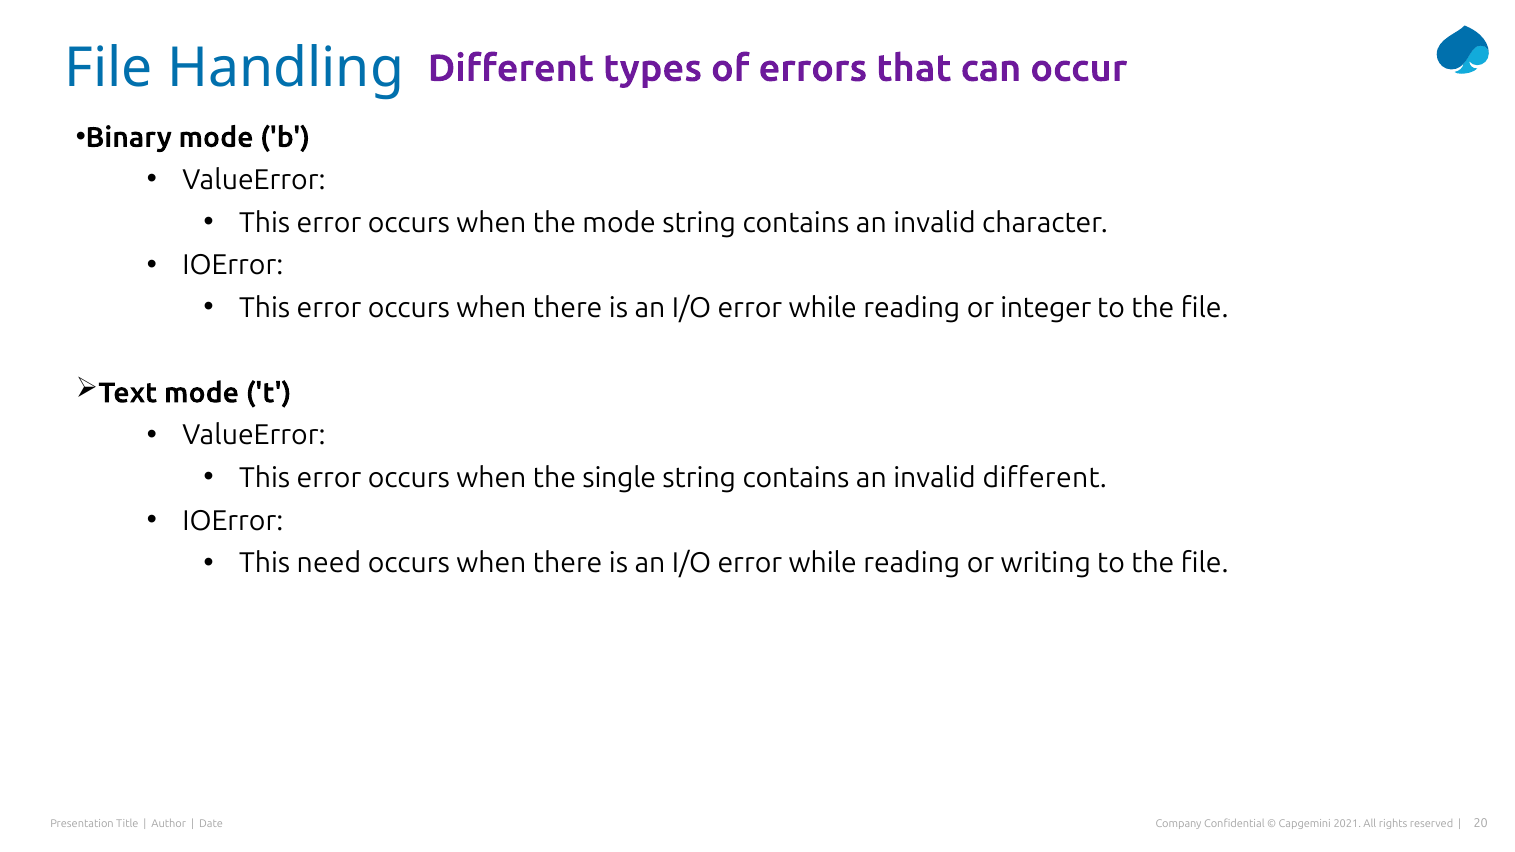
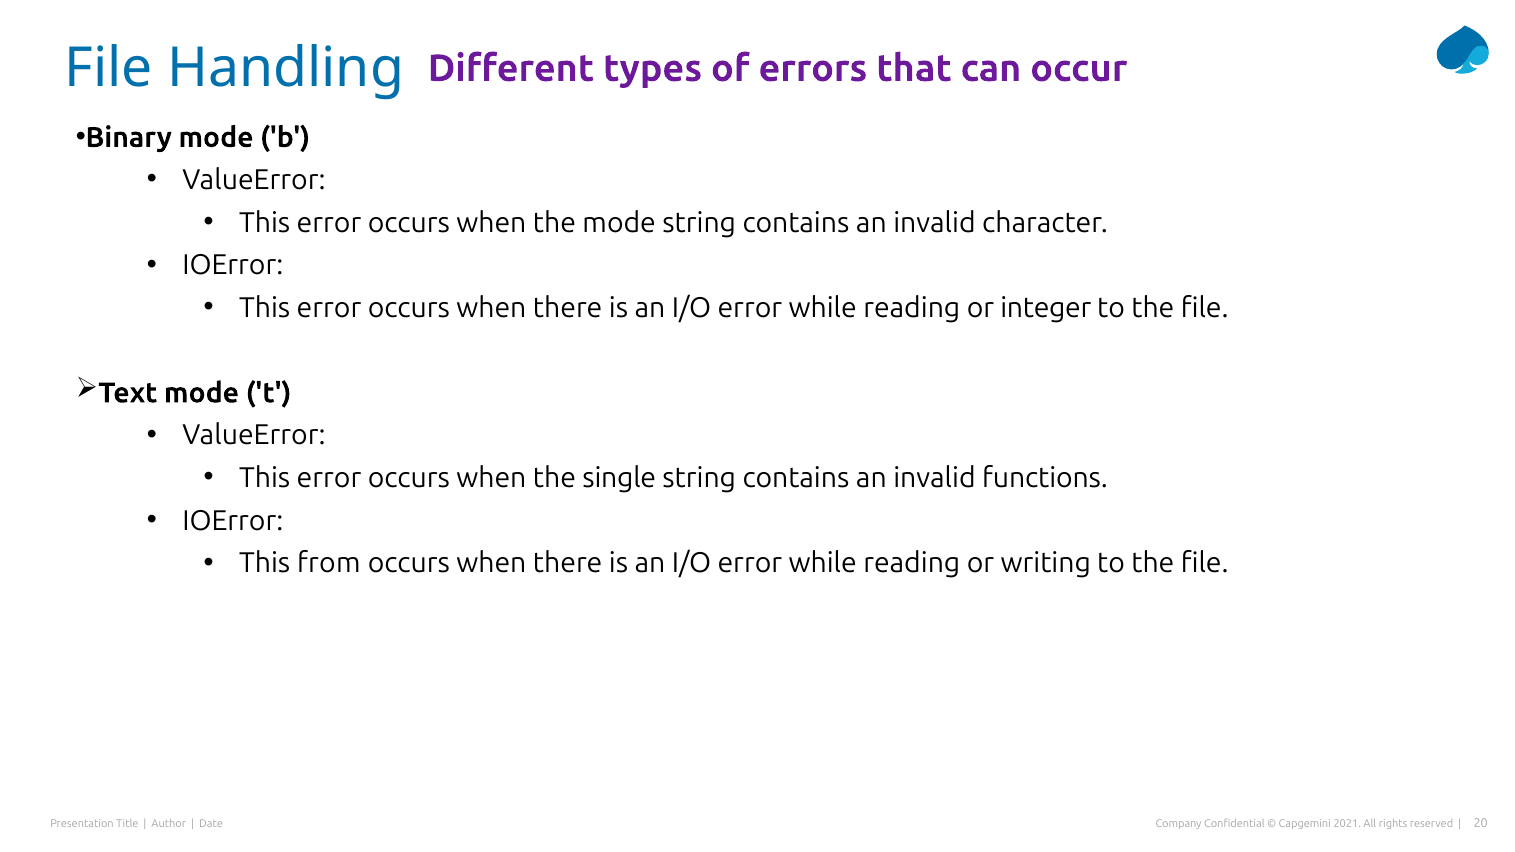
invalid different: different -> functions (1045, 478)
need: need -> from (329, 563)
